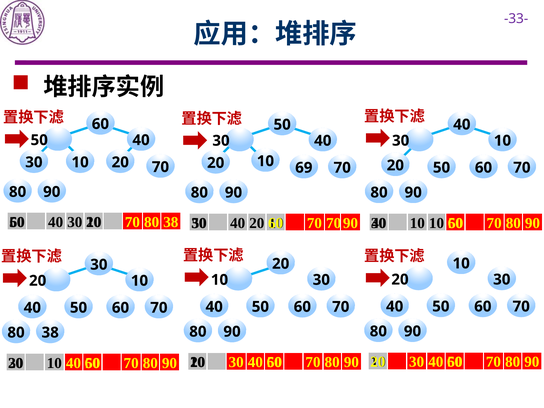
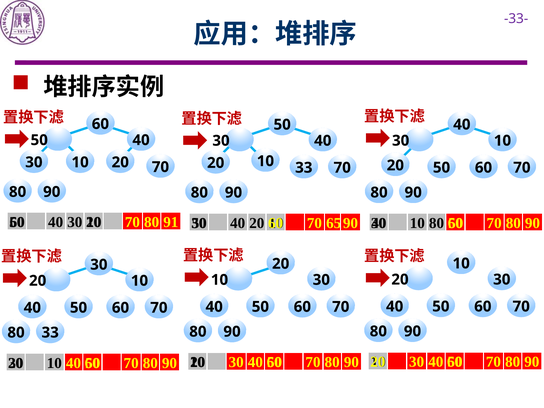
10 69: 69 -> 33 (304, 168)
70 38: 38 -> 91 (171, 222)
10: 10 -> 80 (437, 223)
70: 70 -> 65 (334, 223)
80 38: 38 -> 33 (50, 333)
